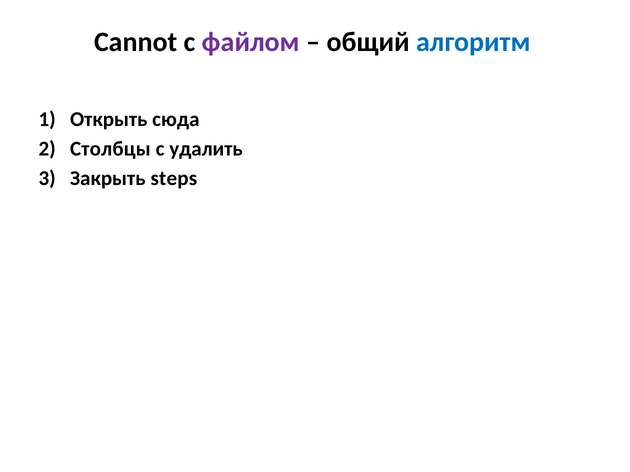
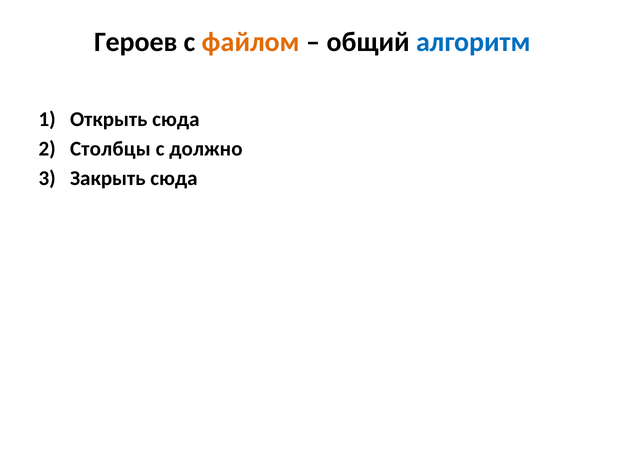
Cannot: Cannot -> Героев (136, 42)
файлом colour: purple -> orange (251, 42)
удалить: удалить -> должно (206, 149)
Закрыть steps: steps -> сюда (174, 178)
